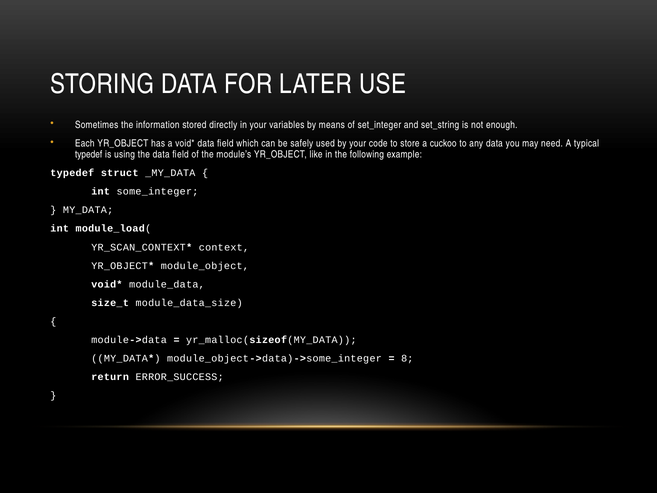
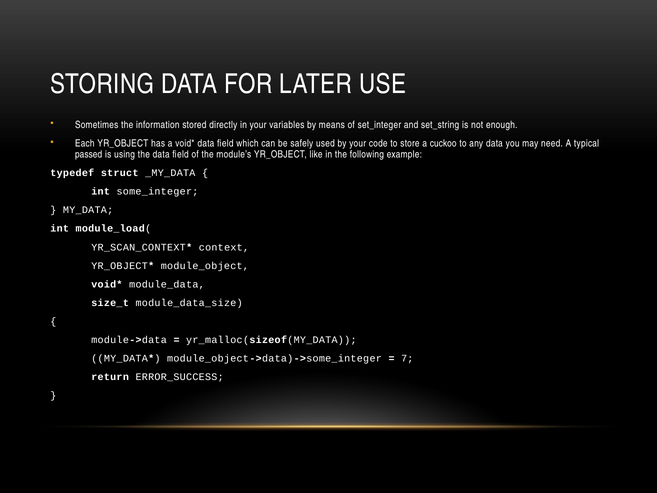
typedef: typedef -> passed (89, 154)
8: 8 -> 7 (407, 358)
